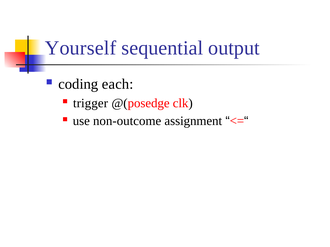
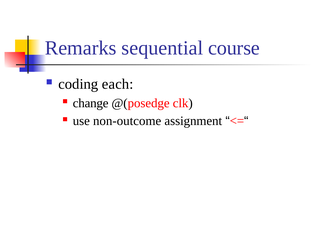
Yourself: Yourself -> Remarks (81, 48)
output: output -> course (234, 48)
trigger: trigger -> change (91, 103)
